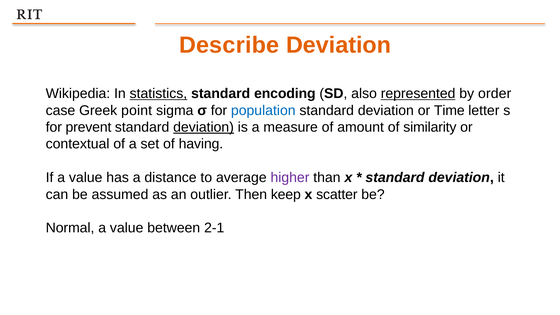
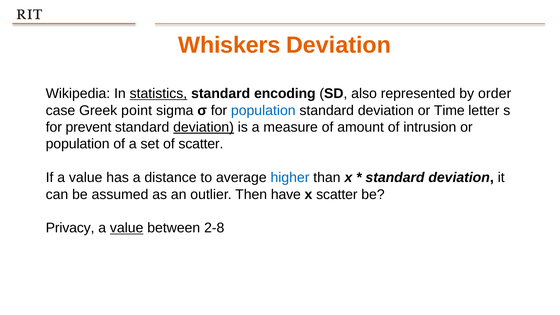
Describe: Describe -> Whiskers (229, 45)
represented underline: present -> none (418, 94)
similarity: similarity -> intrusion (430, 127)
contextual: contextual -> population (78, 144)
of having: having -> scatter (201, 144)
higher colour: purple -> blue (290, 178)
keep: keep -> have (286, 194)
Normal: Normal -> Privacy (70, 228)
value underline: none -> present (127, 228)
2-1: 2-1 -> 2-8 (214, 228)
